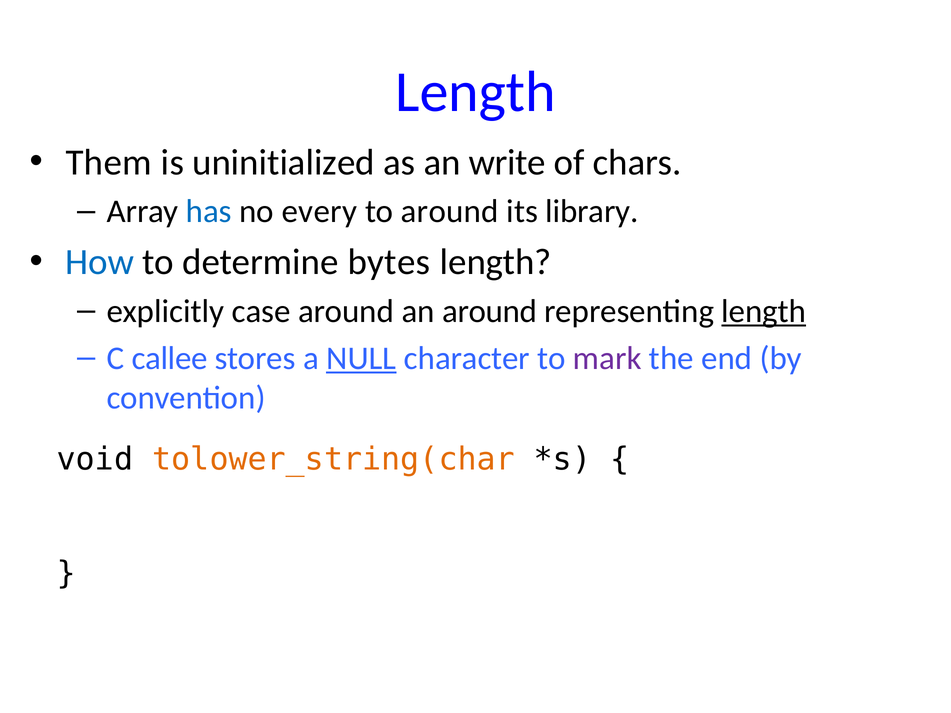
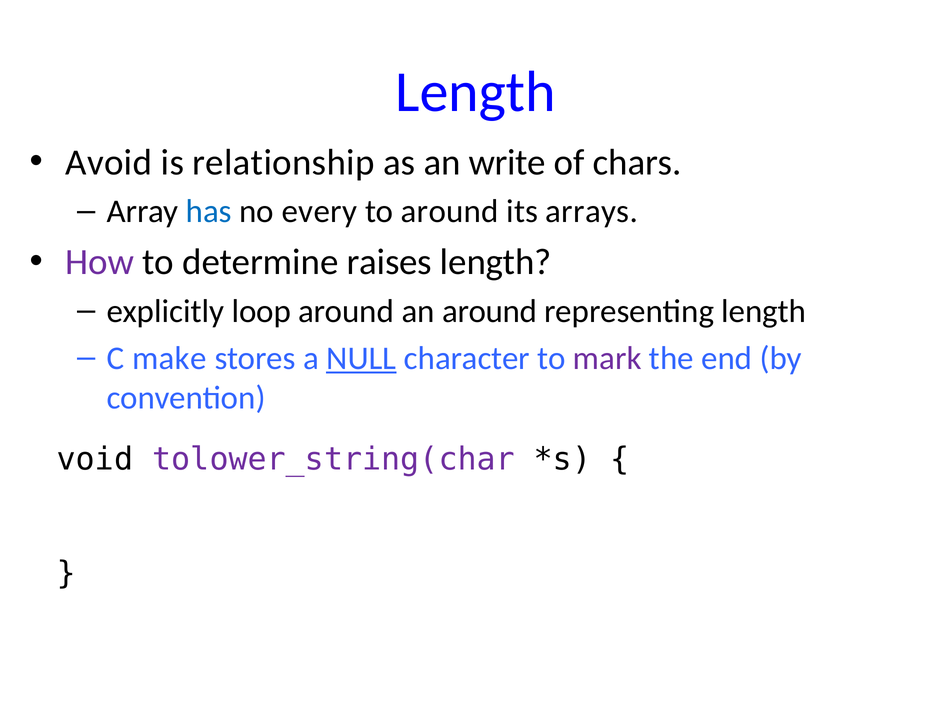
Them: Them -> Avoid (109, 162)
uninitialized: uninitialized -> relationship (283, 162)
library: library -> arrays (592, 212)
How colour: blue -> purple (100, 262)
bytes: bytes -> raises (389, 262)
case: case -> loop (261, 311)
length underline: present -> none (764, 311)
callee: callee -> make (169, 358)
tolower_string(char colour: orange -> purple (334, 459)
